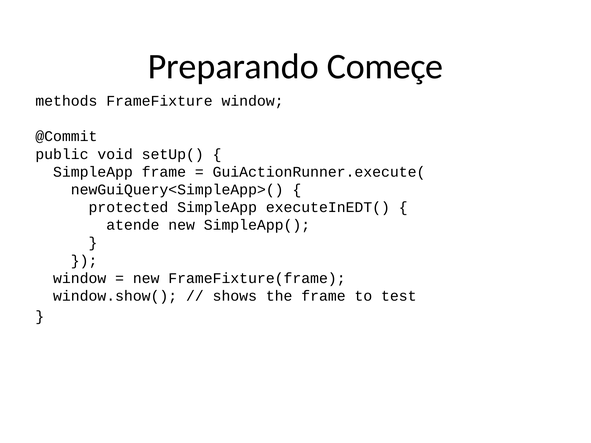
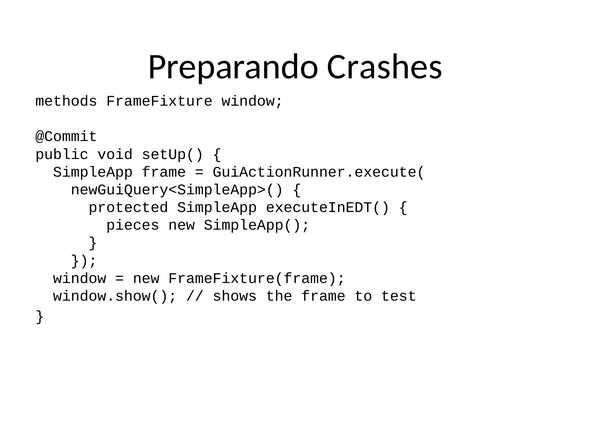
Começe: Começe -> Crashes (385, 67)
atende: atende -> pieces (133, 225)
